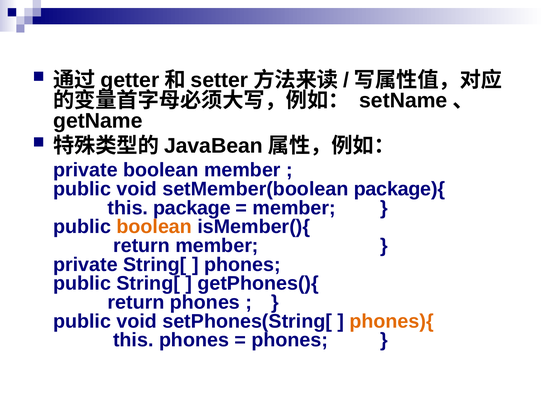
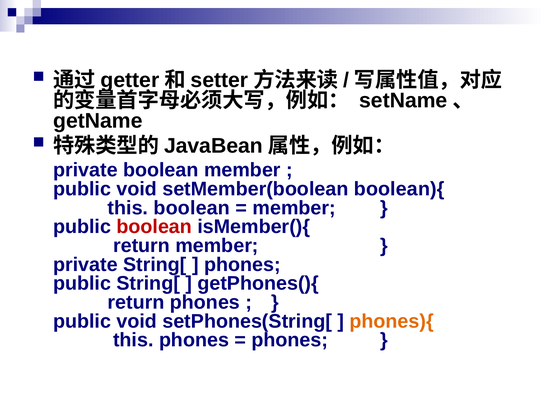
package){: package){ -> boolean){ (399, 189)
this package: package -> boolean (192, 208)
boolean colour: orange -> red (154, 227)
